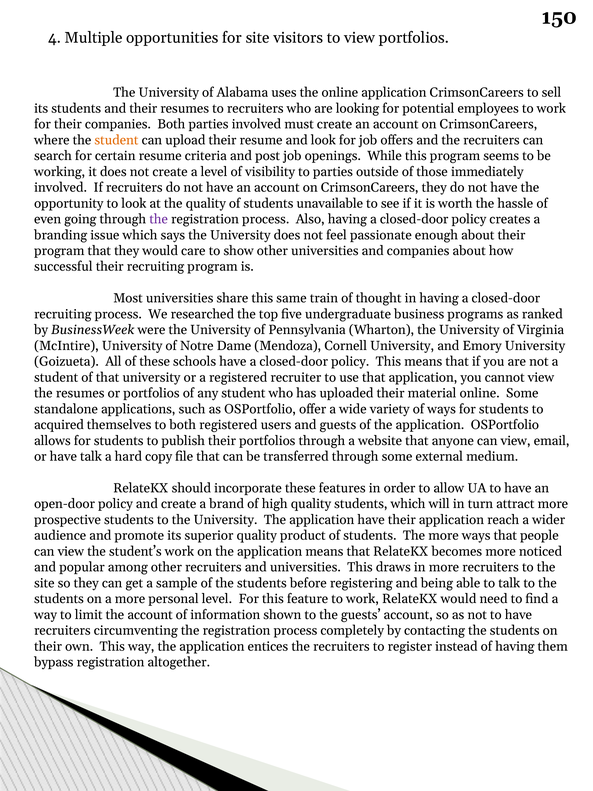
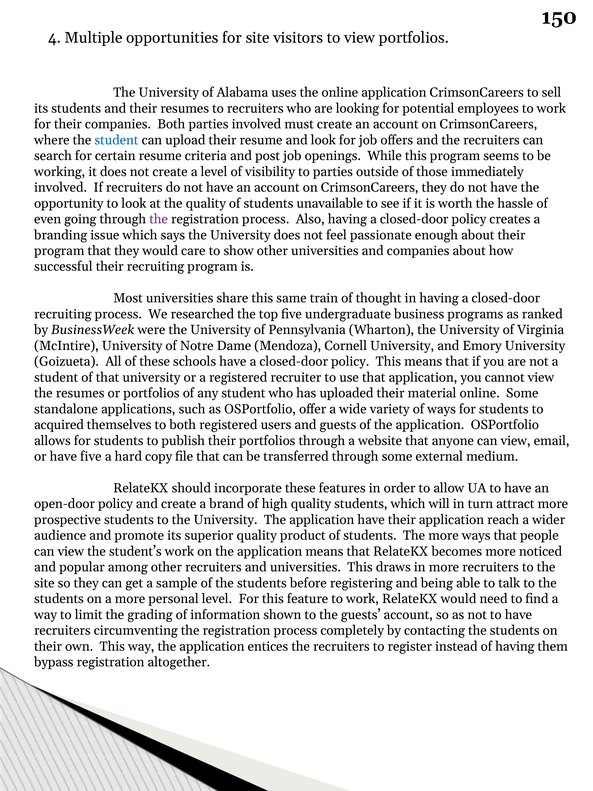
student colour: orange -> blue (116, 140)
have talk: talk -> five (91, 456)
the account: account -> grading (150, 614)
